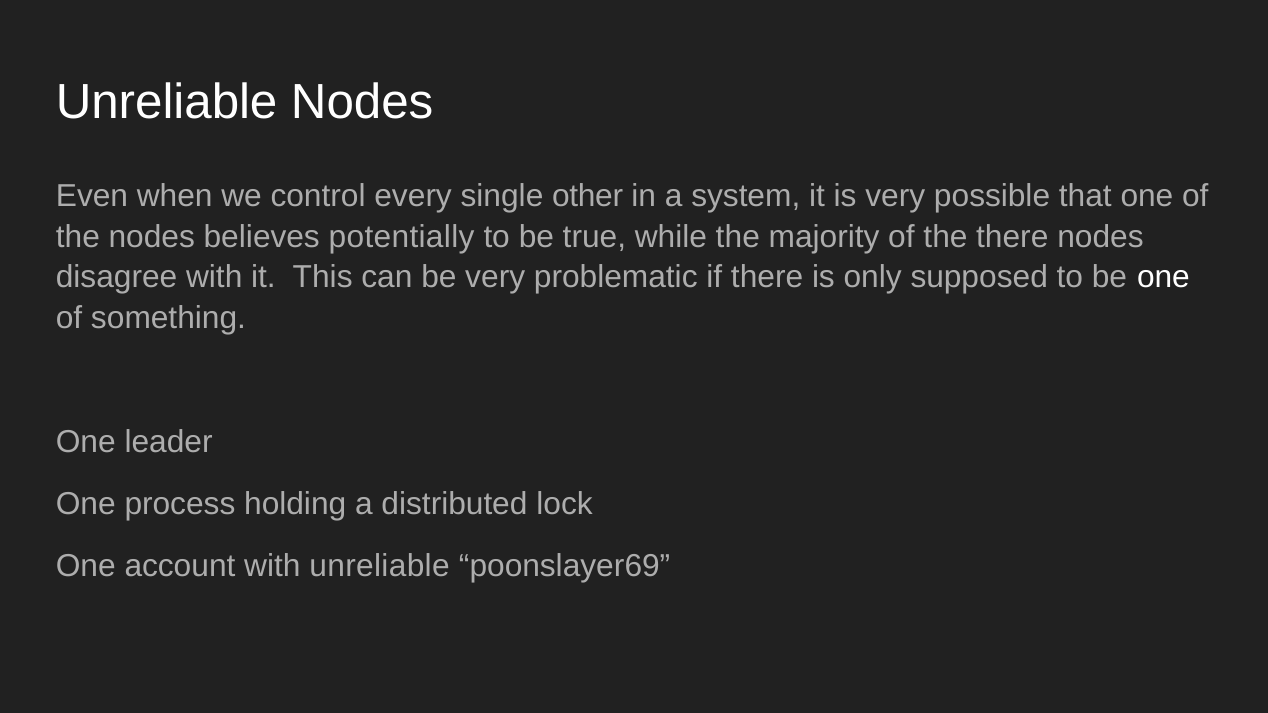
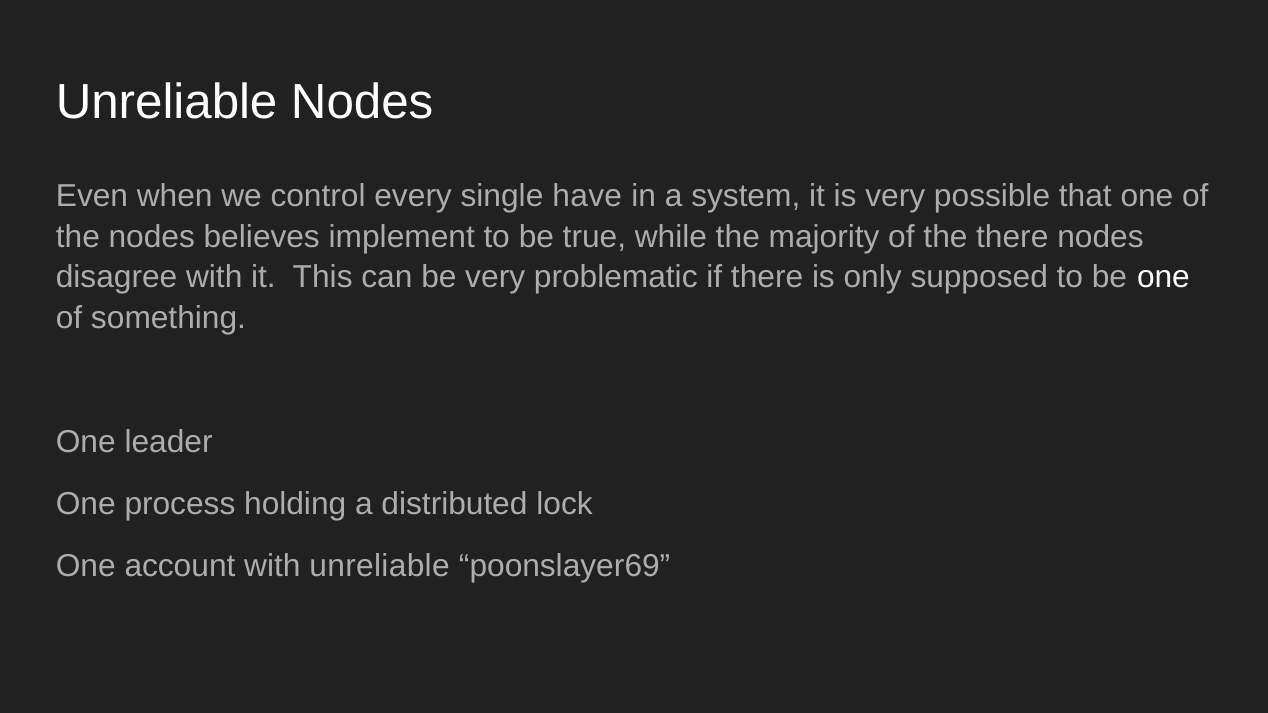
other: other -> have (587, 196)
potentially: potentially -> implement (402, 237)
